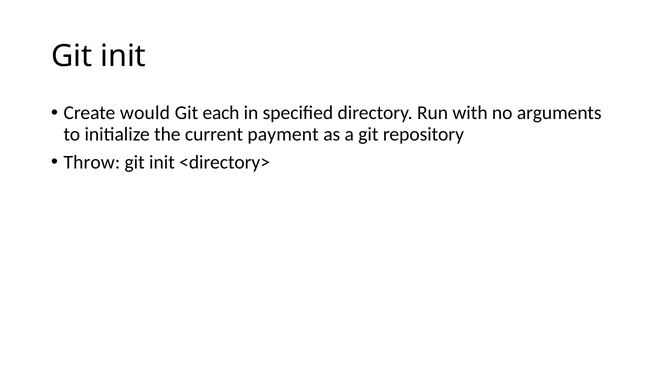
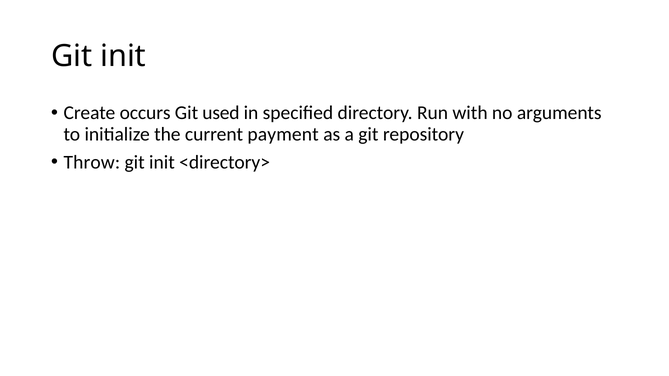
would: would -> occurs (145, 113)
each: each -> used (221, 113)
